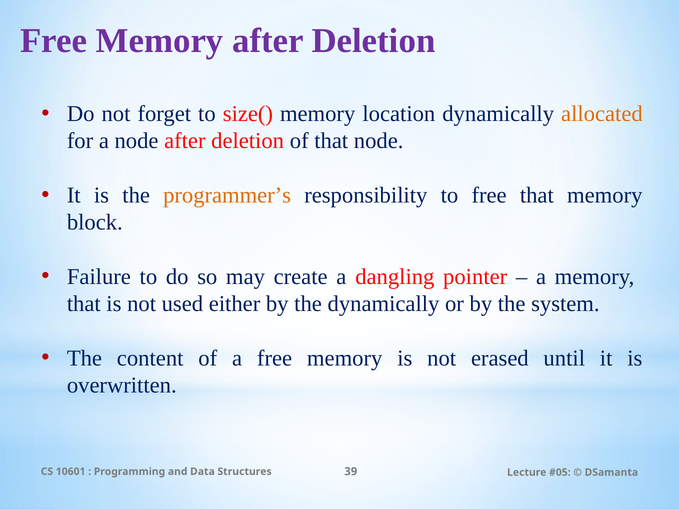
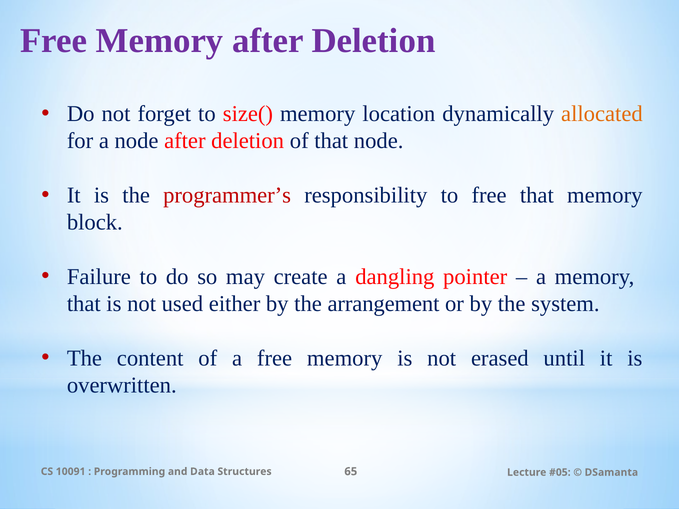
programmer’s colour: orange -> red (227, 195)
the dynamically: dynamically -> arrangement (384, 304)
10601: 10601 -> 10091 (71, 472)
39: 39 -> 65 (351, 472)
